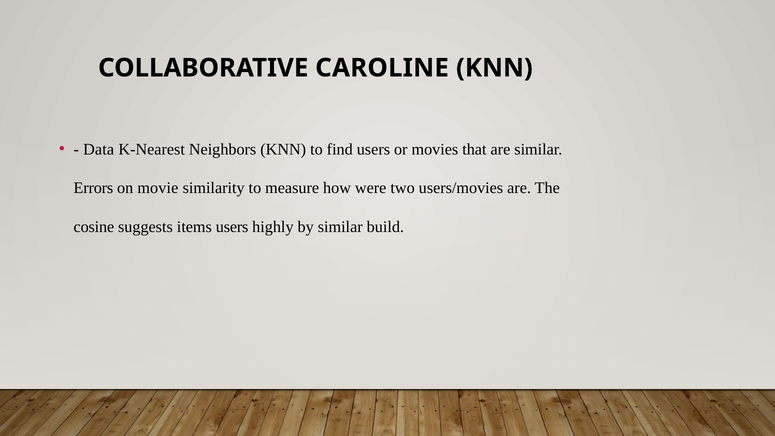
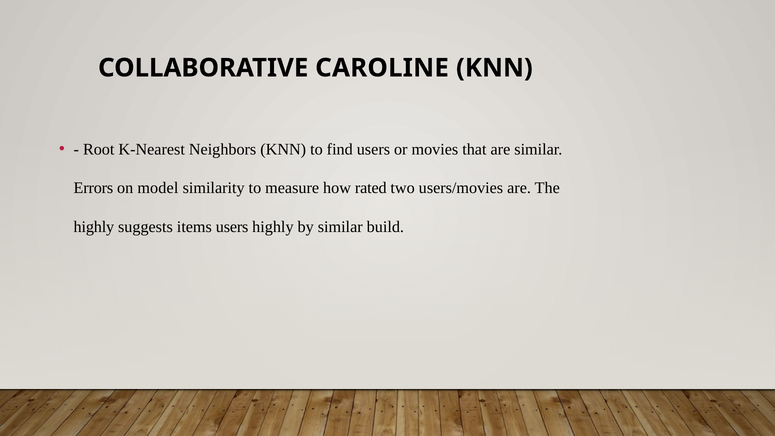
Data: Data -> Root (99, 149)
movie: movie -> model (158, 188)
were: were -> rated (371, 188)
cosine: cosine -> highly (94, 227)
